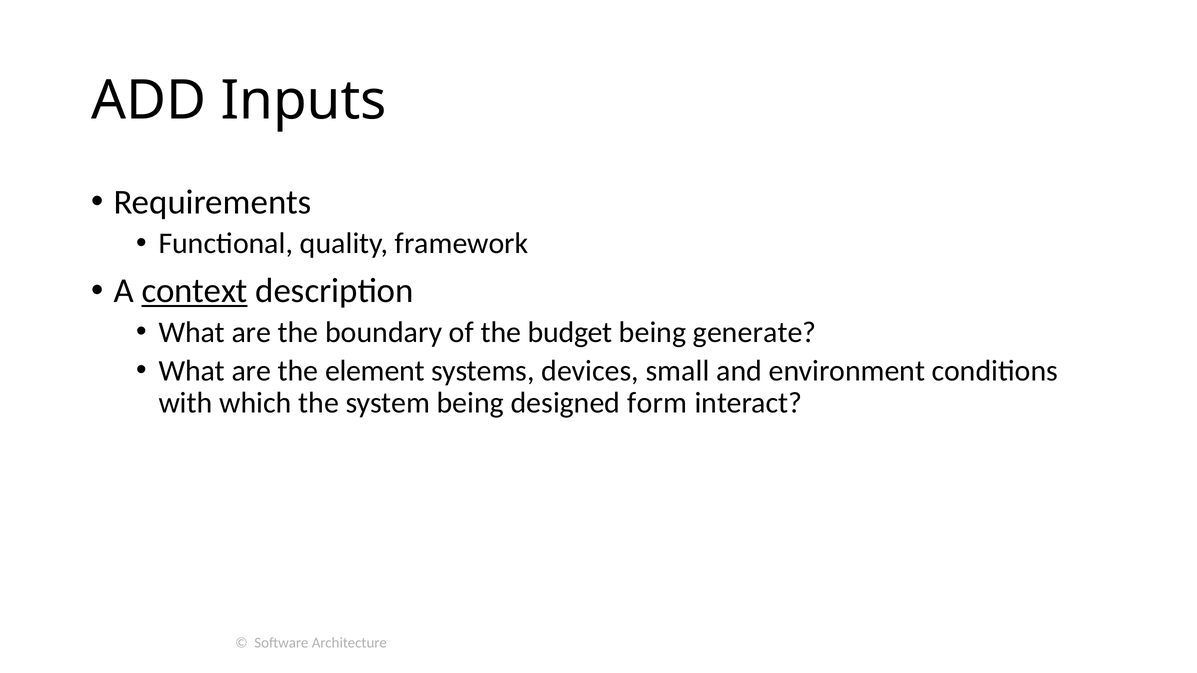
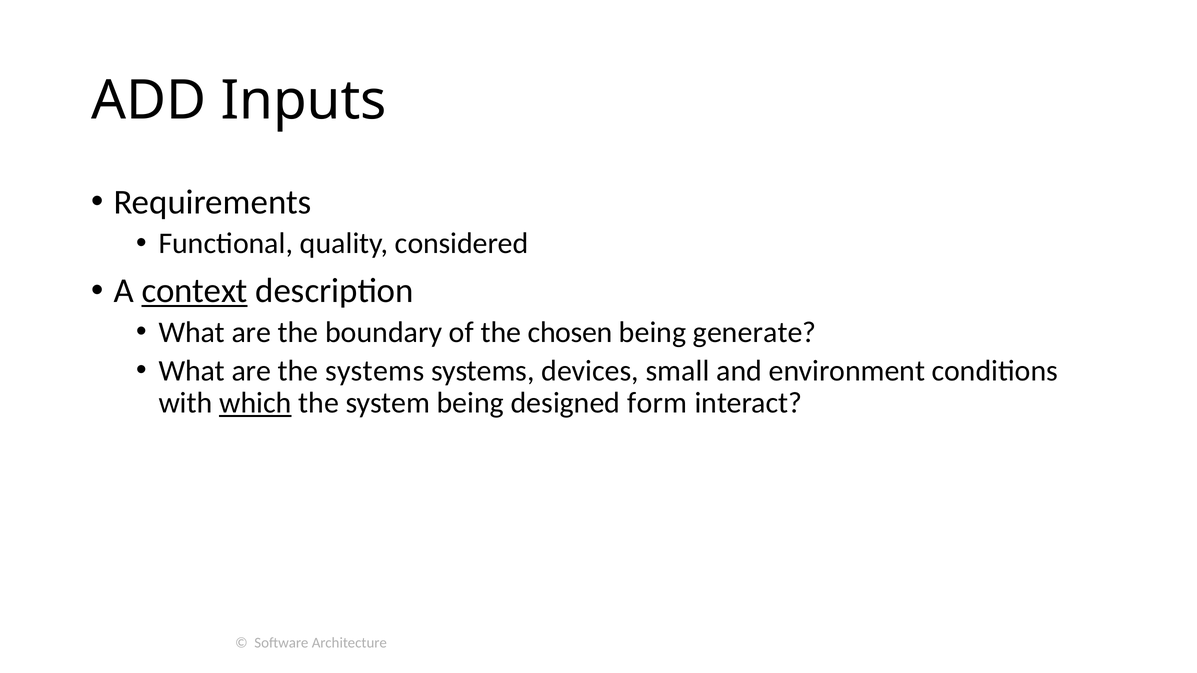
framework: framework -> considered (462, 244)
budget: budget -> chosen (570, 332)
the element: element -> systems (375, 371)
which underline: none -> present (255, 403)
